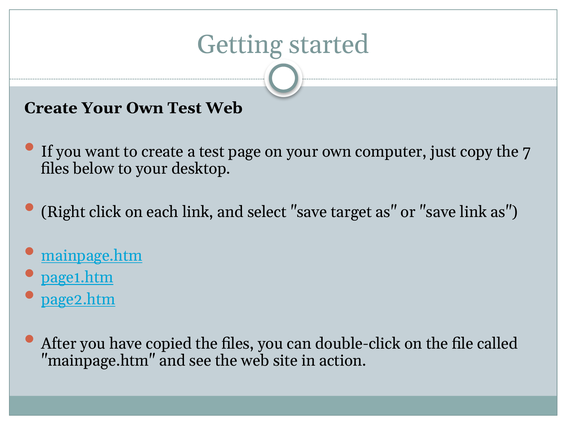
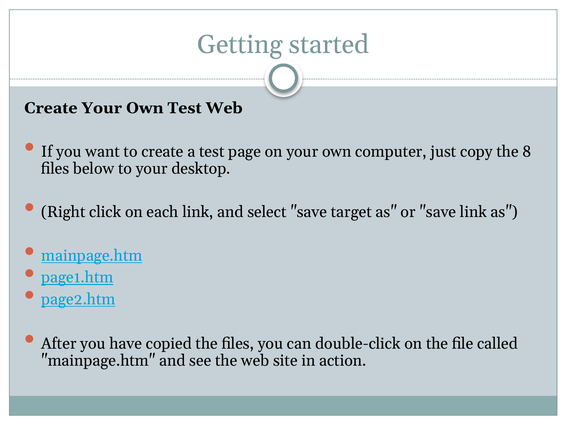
7: 7 -> 8 (527, 152)
